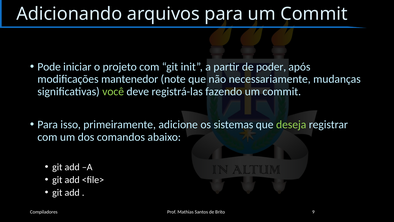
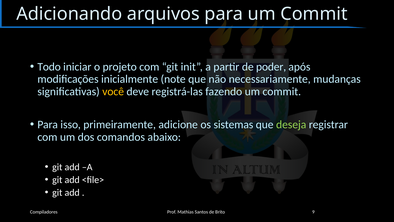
Pode: Pode -> Todo (49, 67)
mantenedor: mantenedor -> inicialmente (130, 79)
você colour: light green -> yellow (113, 91)
